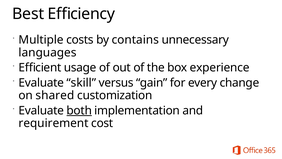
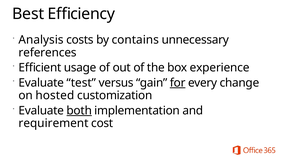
Multiple: Multiple -> Analysis (41, 40)
languages: languages -> references (48, 52)
skill: skill -> test (81, 83)
for underline: none -> present (178, 83)
shared: shared -> hosted (55, 95)
